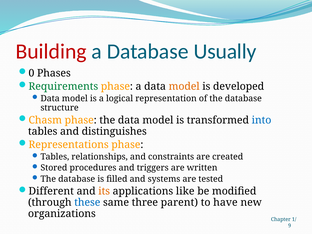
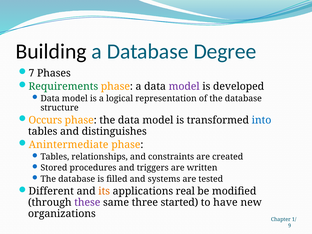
Building colour: red -> black (51, 52)
Usually: Usually -> Degree (225, 52)
0: 0 -> 7 (31, 73)
model colour: orange -> purple (184, 86)
Chasm: Chasm -> Occurs (45, 120)
Representations: Representations -> Anintermediate (69, 145)
like: like -> real (185, 191)
these colour: blue -> purple (87, 203)
parent: parent -> started (179, 203)
